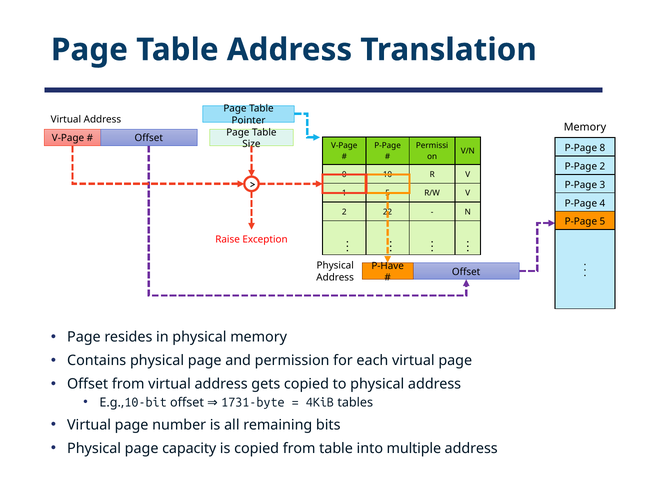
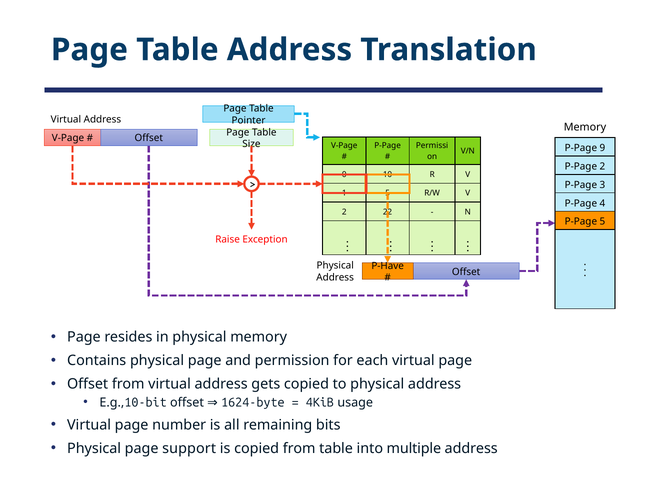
8: 8 -> 9 (602, 148)
1731-byte: 1731-byte -> 1624-byte (253, 402)
tables: tables -> usage (355, 402)
capacity: capacity -> support (189, 448)
